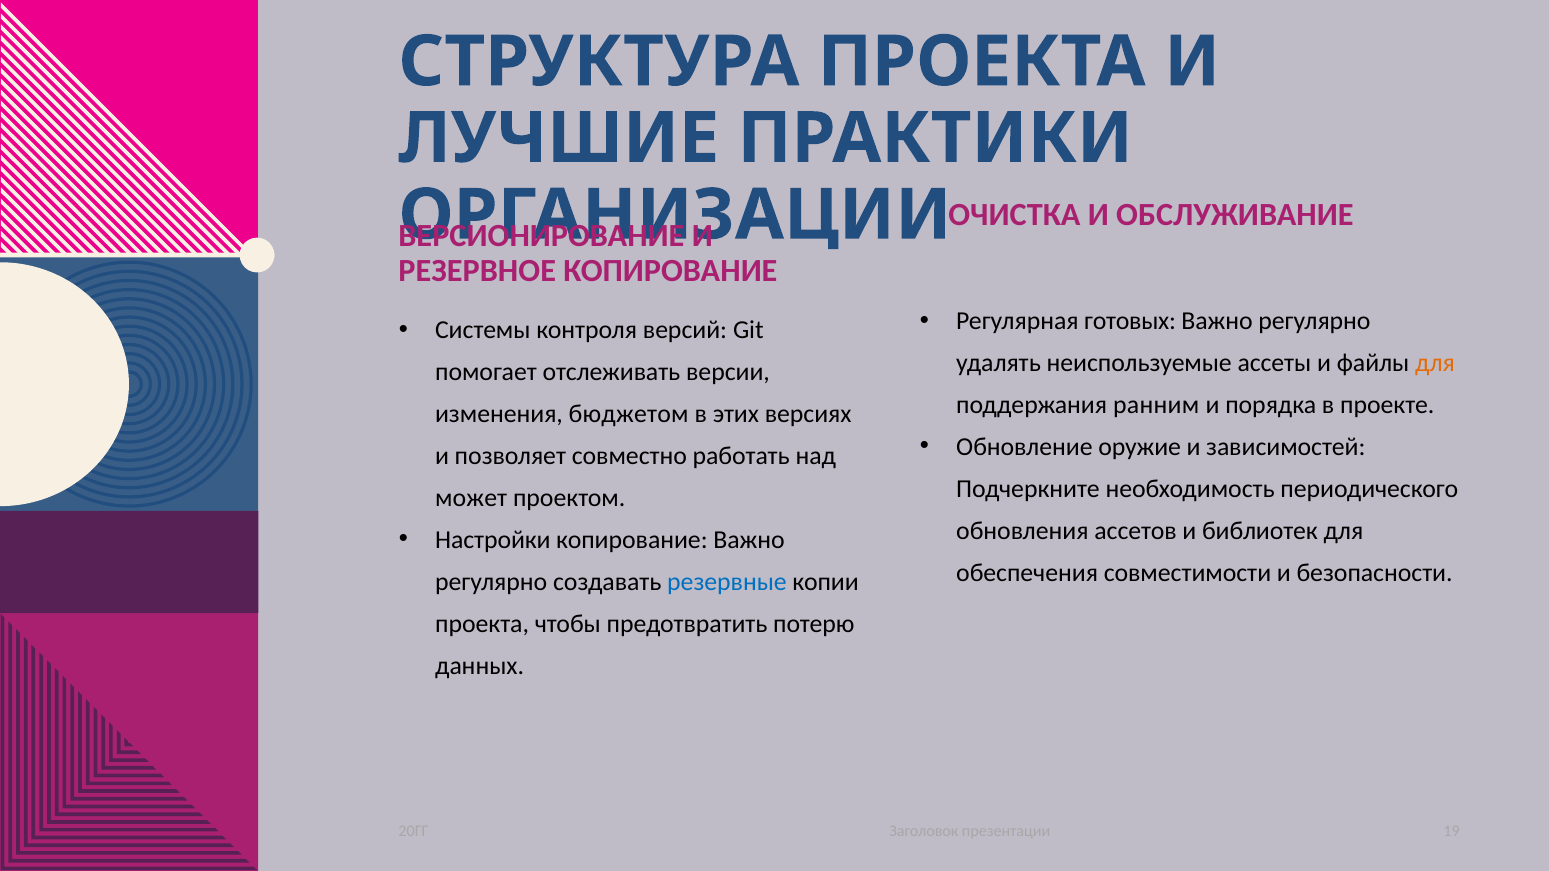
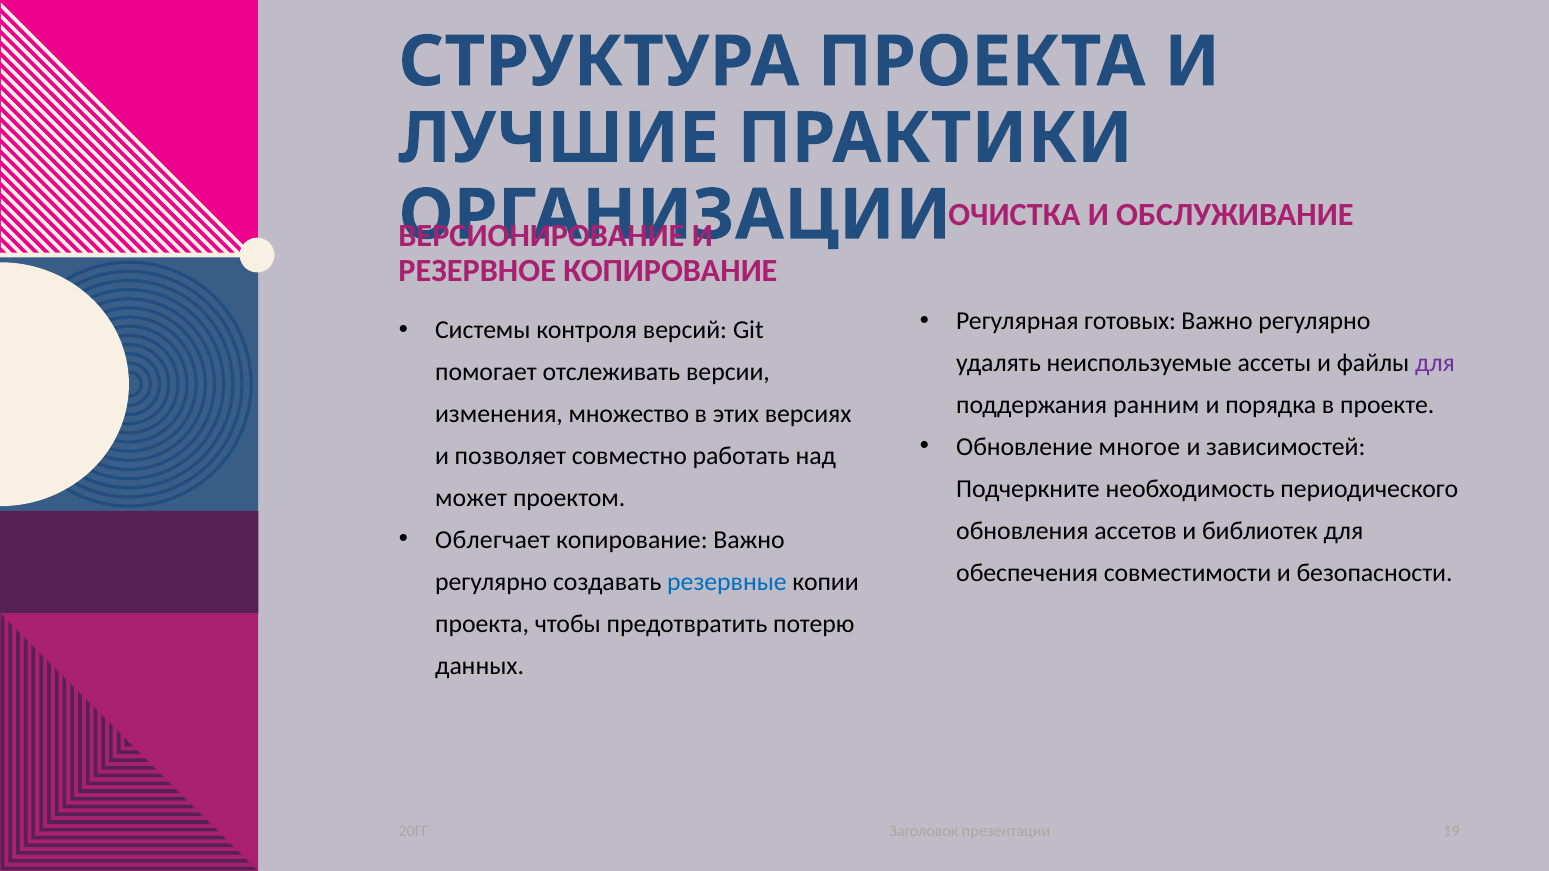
для colour: orange -> purple (1435, 363)
бюджетом: бюджетом -> множество (629, 414)
оружие: оружие -> многое (1139, 447)
Настройки: Настройки -> Облегчает (493, 540)
